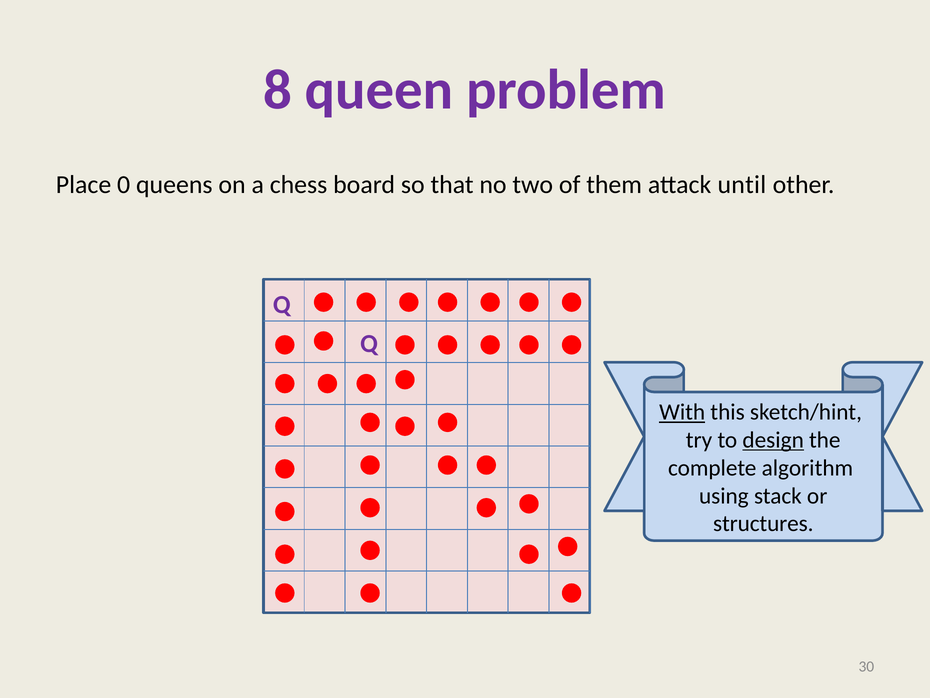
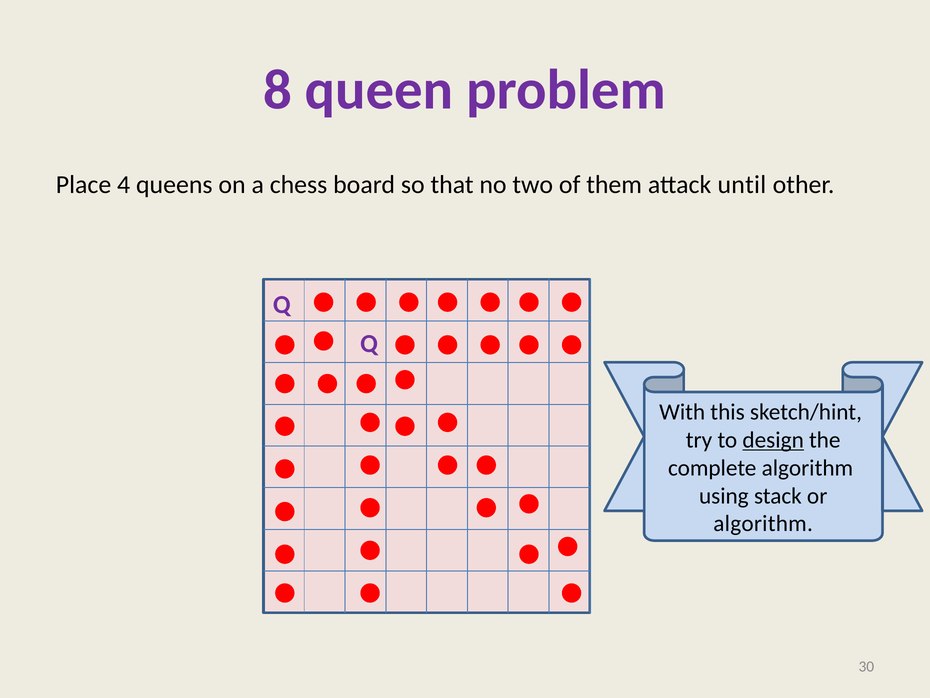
0: 0 -> 4 (124, 185)
With underline: present -> none (682, 412)
structures: structures -> algorithm (763, 523)
